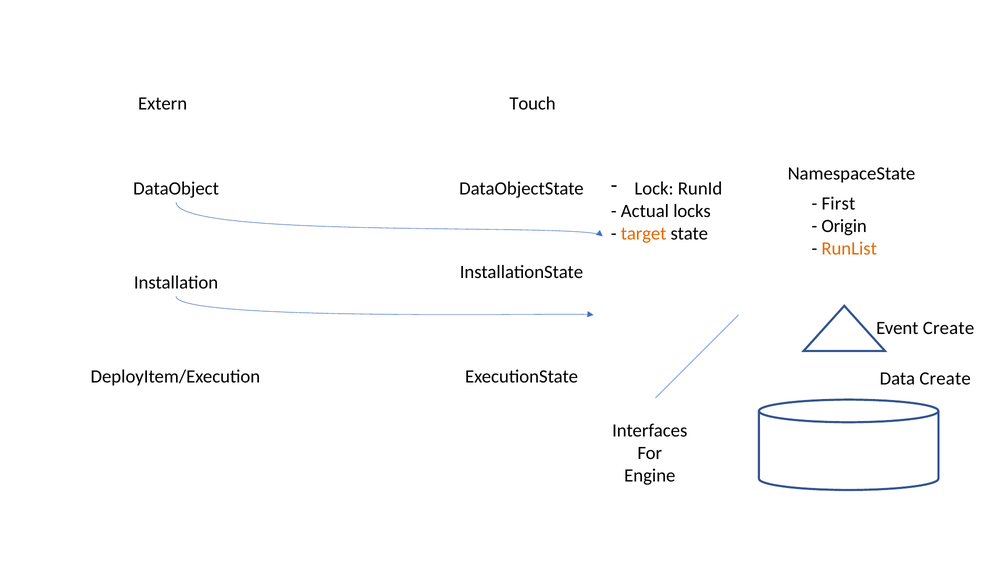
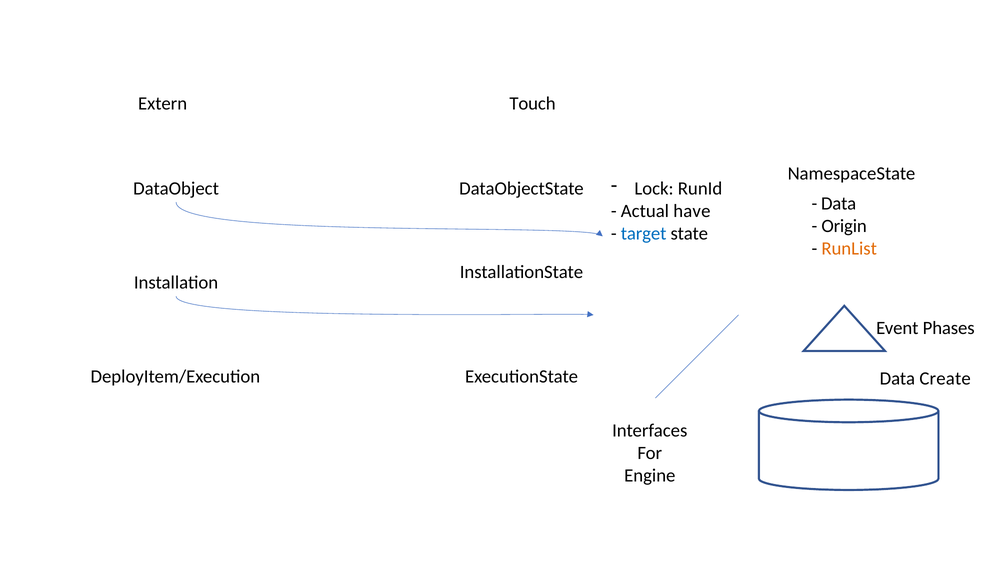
First: First -> Data (839, 204)
locks: locks -> have (692, 211)
target colour: orange -> blue (644, 234)
Event Create: Create -> Phases (949, 328)
